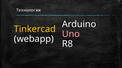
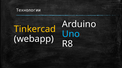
Uno colour: pink -> light blue (71, 34)
